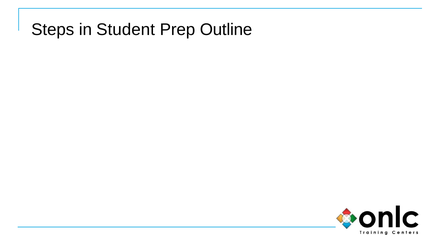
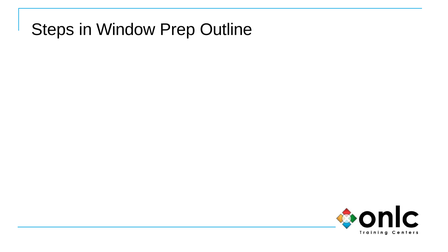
Student: Student -> Window (126, 30)
